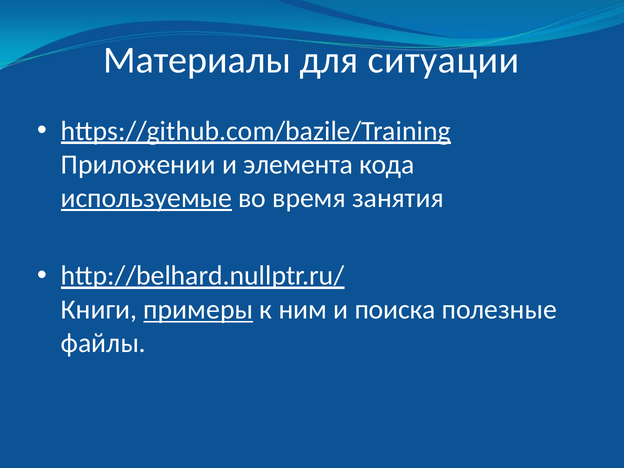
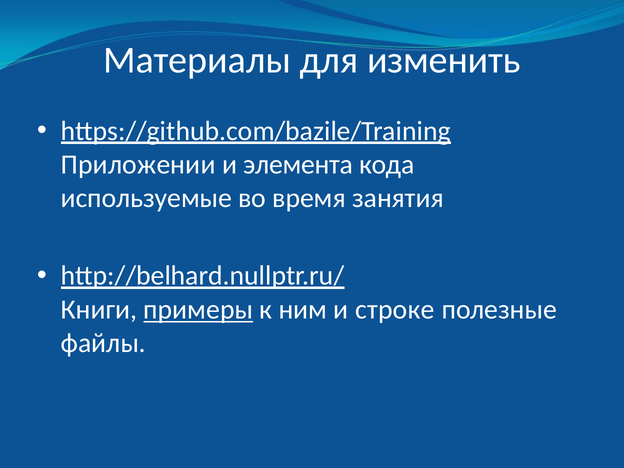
ситуации: ситуации -> изменить (444, 60)
используемые underline: present -> none (146, 198)
поиска: поиска -> строке (395, 310)
